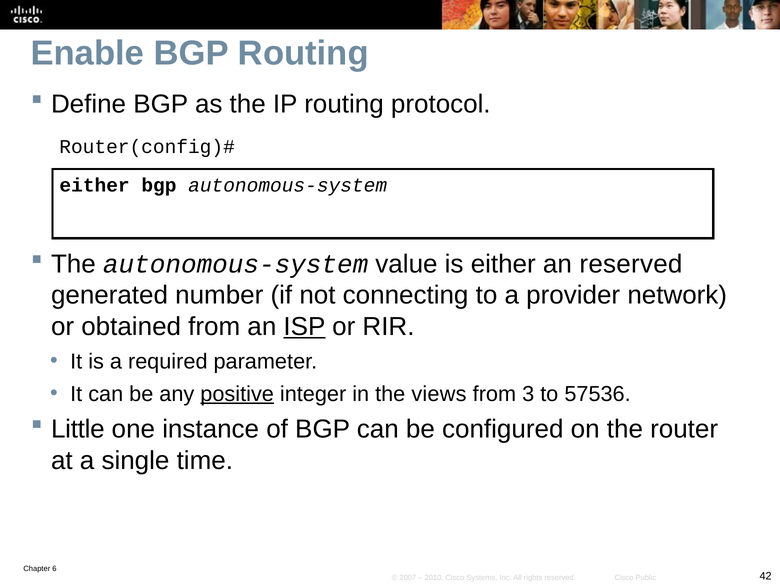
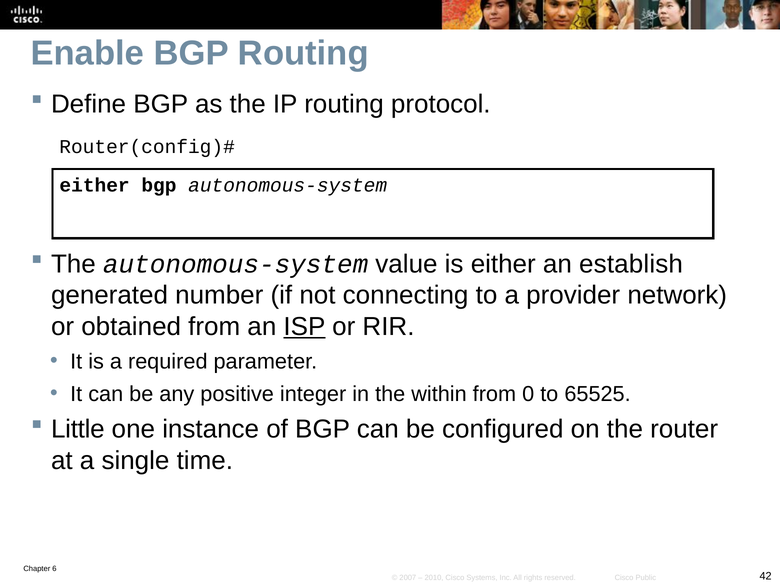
an reserved: reserved -> establish (631, 264)
positive underline: present -> none (237, 394)
views: views -> within (439, 394)
3: 3 -> 0 (528, 394)
57536: 57536 -> 65525 (598, 394)
